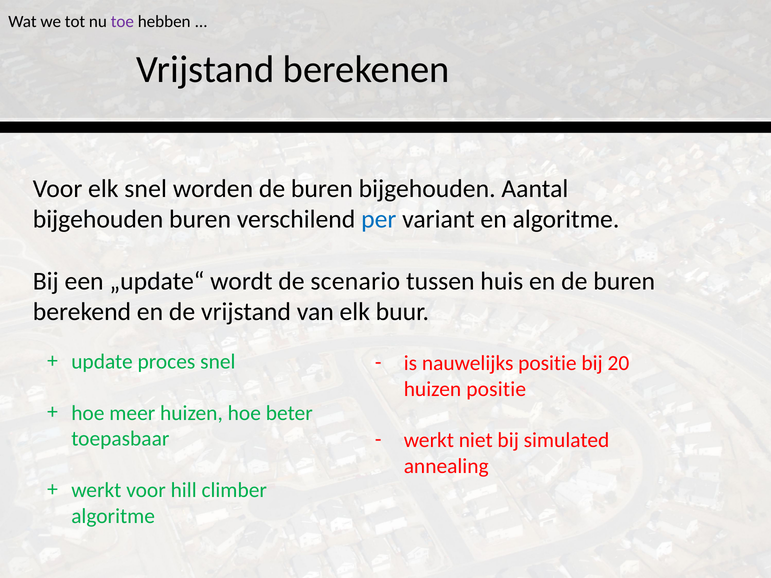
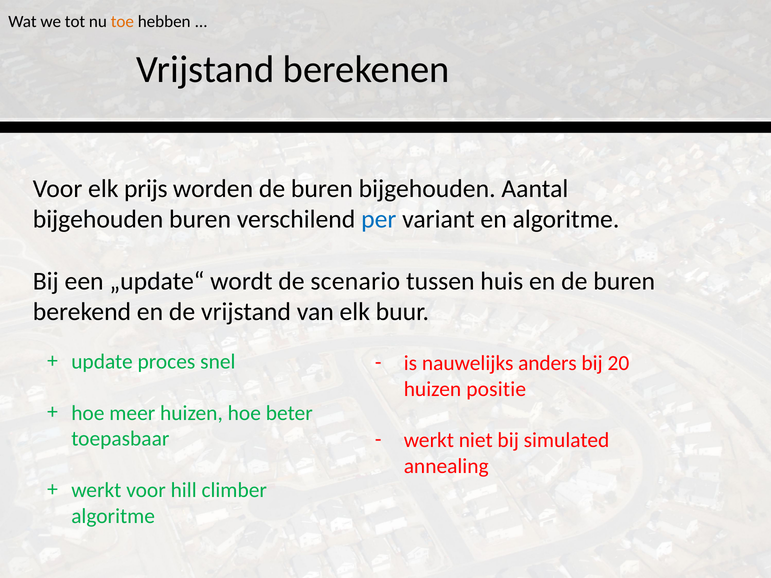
toe colour: purple -> orange (122, 22)
elk snel: snel -> prijs (146, 189)
nauwelijks positie: positie -> anders (547, 363)
